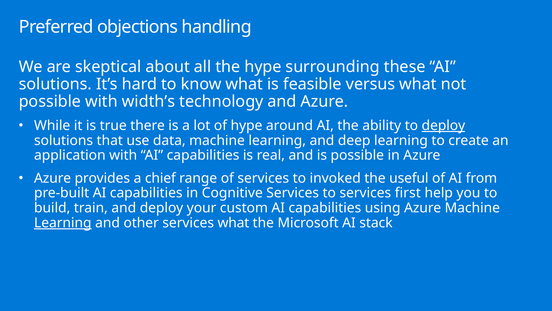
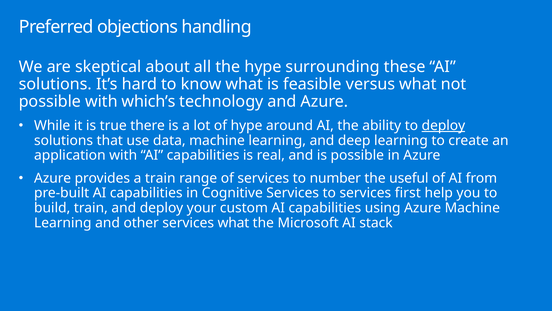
width’s: width’s -> which’s (149, 101)
a chief: chief -> train (160, 178)
invoked: invoked -> number (335, 178)
Learning underline: present -> none (63, 223)
